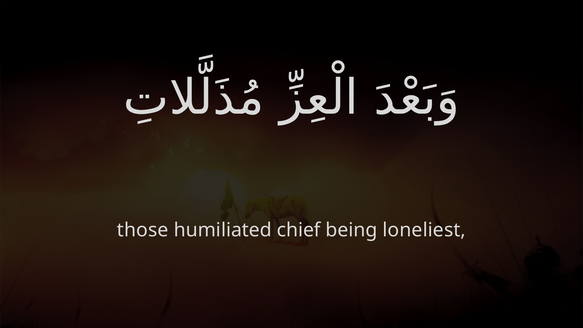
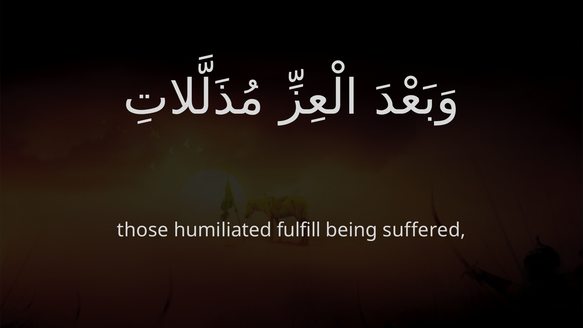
chief: chief -> fulfill (299, 230)
loneliest: loneliest -> suffered (424, 230)
